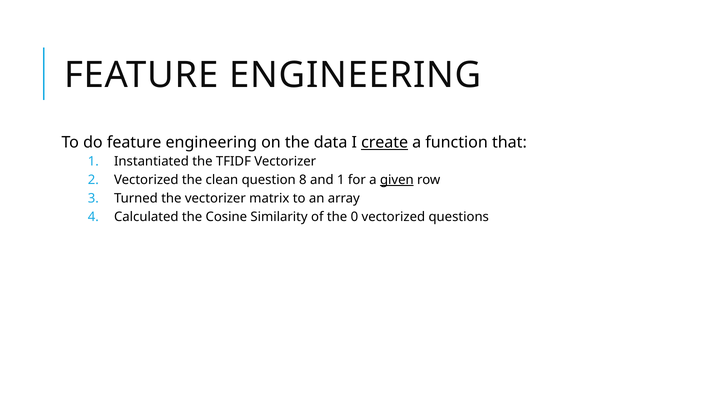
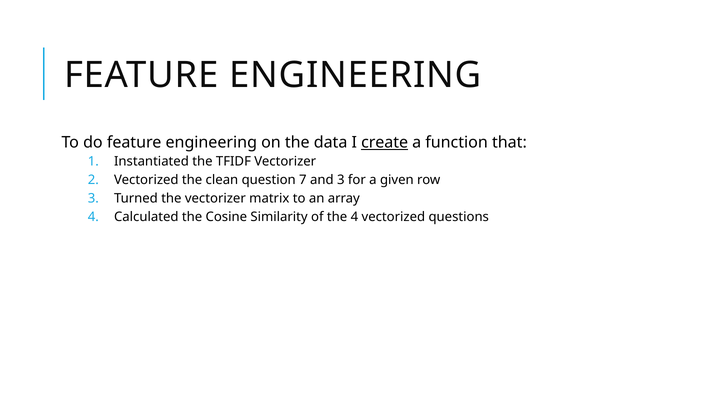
8: 8 -> 7 (303, 180)
and 1: 1 -> 3 (341, 180)
given underline: present -> none (397, 180)
the 0: 0 -> 4 (354, 217)
